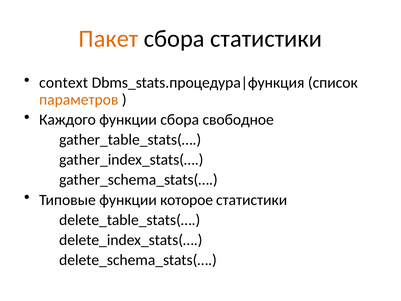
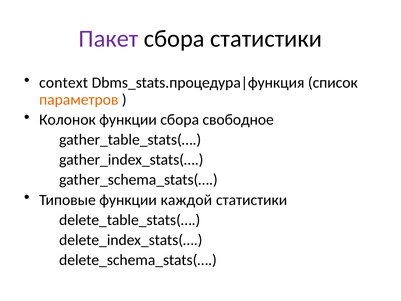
Пакет colour: orange -> purple (108, 39)
Каждого: Каждого -> Колонок (67, 120)
которое: которое -> каждой (186, 200)
